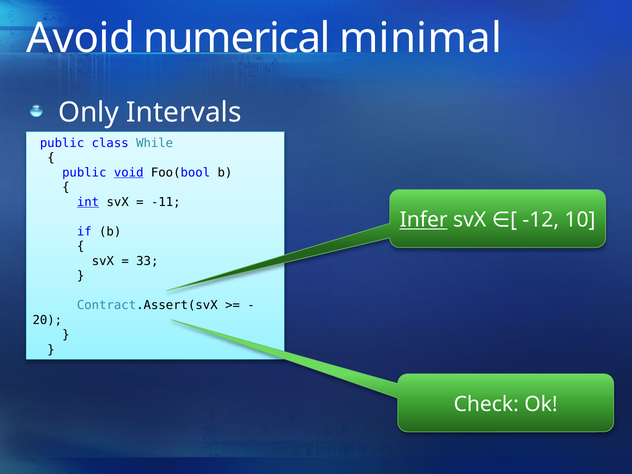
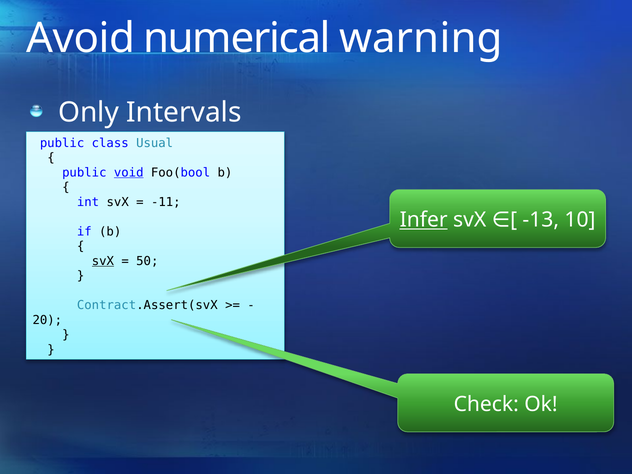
minimal: minimal -> warning (421, 38)
While: While -> Usual (155, 143)
int underline: present -> none (88, 202)
-12: -12 -> -13 (541, 220)
svX underline: none -> present (103, 261)
33: 33 -> 50 (147, 261)
